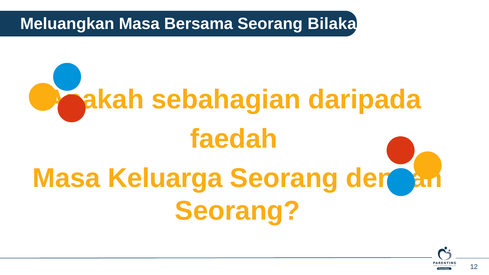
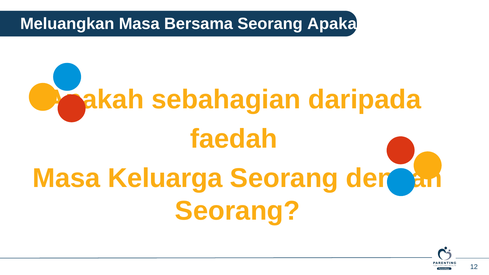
Seorang Bilakah: Bilakah -> Apakah (337, 24)
